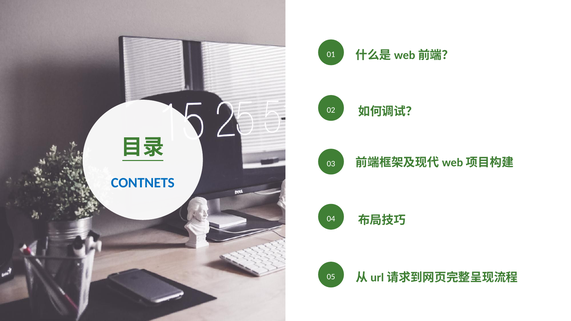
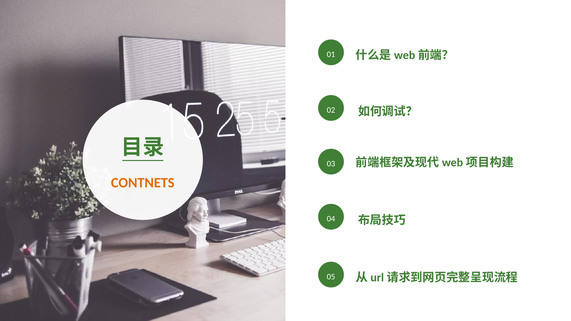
CONTNETS colour: blue -> orange (143, 183)
